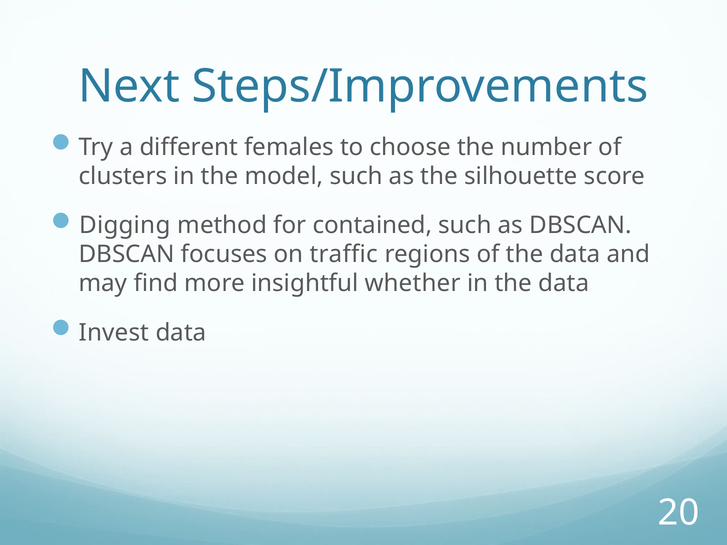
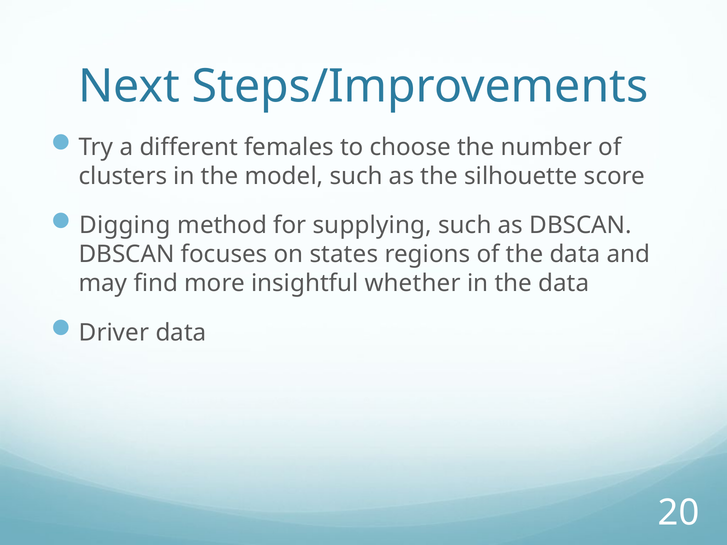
contained: contained -> supplying (372, 225)
traffic: traffic -> states (344, 255)
Invest: Invest -> Driver (114, 333)
